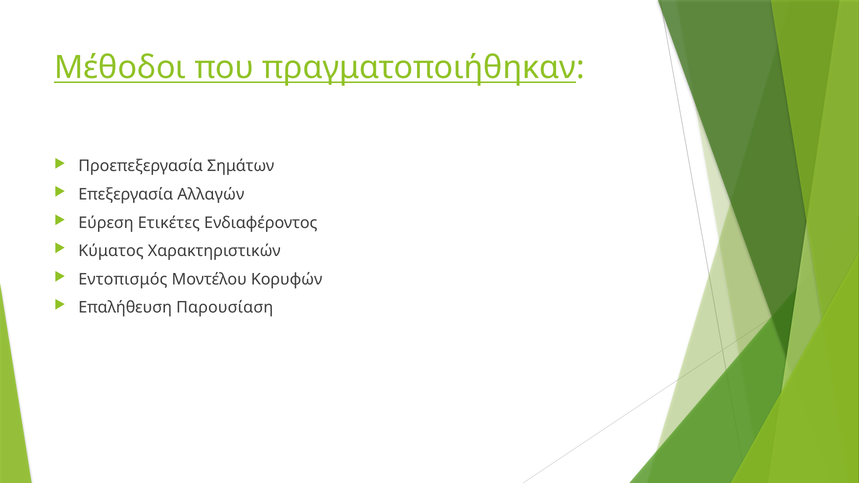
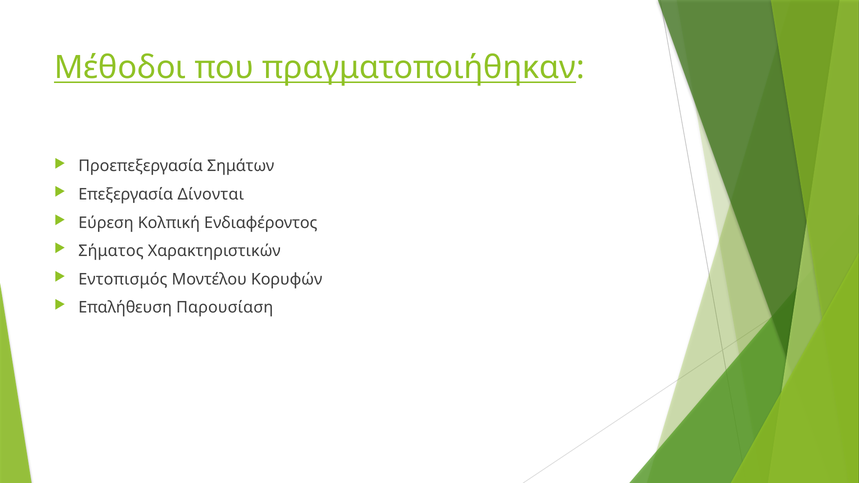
Αλλαγών: Αλλαγών -> Δίνονται (211, 195)
Ετικέτες: Ετικέτες -> Κολπική (169, 223)
Κύματος: Κύματος -> Σήματος (111, 251)
